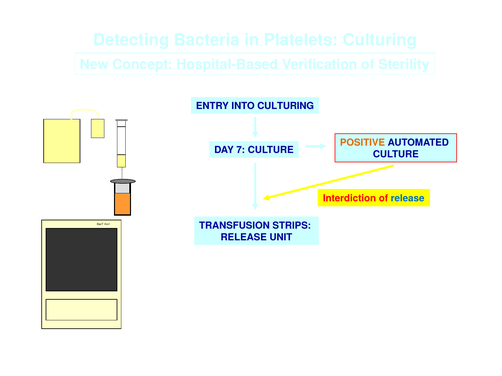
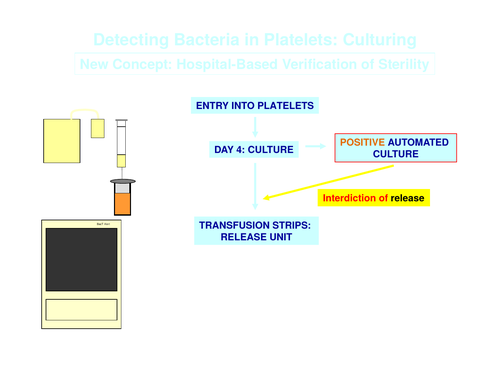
INTO CULTURING: CULTURING -> PLATELETS (286, 106)
7: 7 -> 4 (241, 150)
release colour: blue -> black (408, 199)
